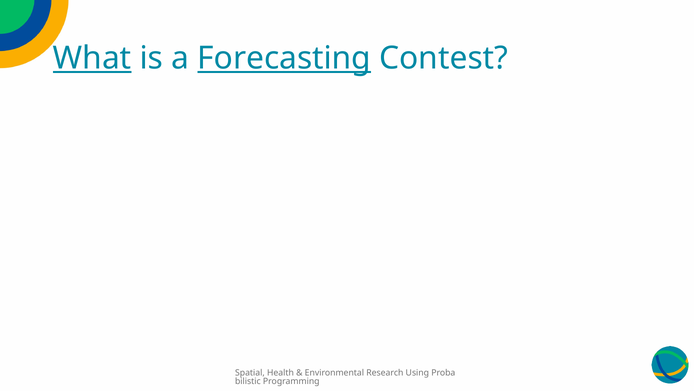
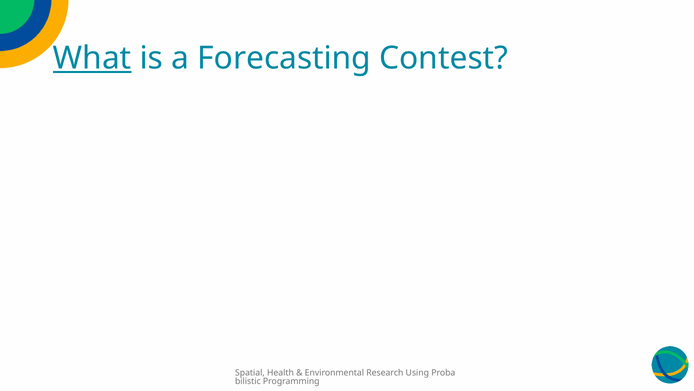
Forecasting underline: present -> none (284, 58)
